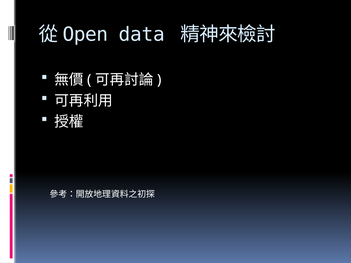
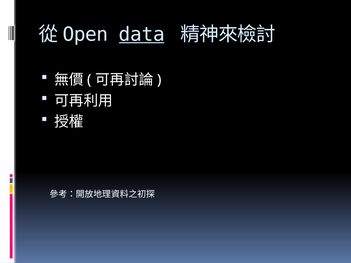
data underline: none -> present (142, 34)
